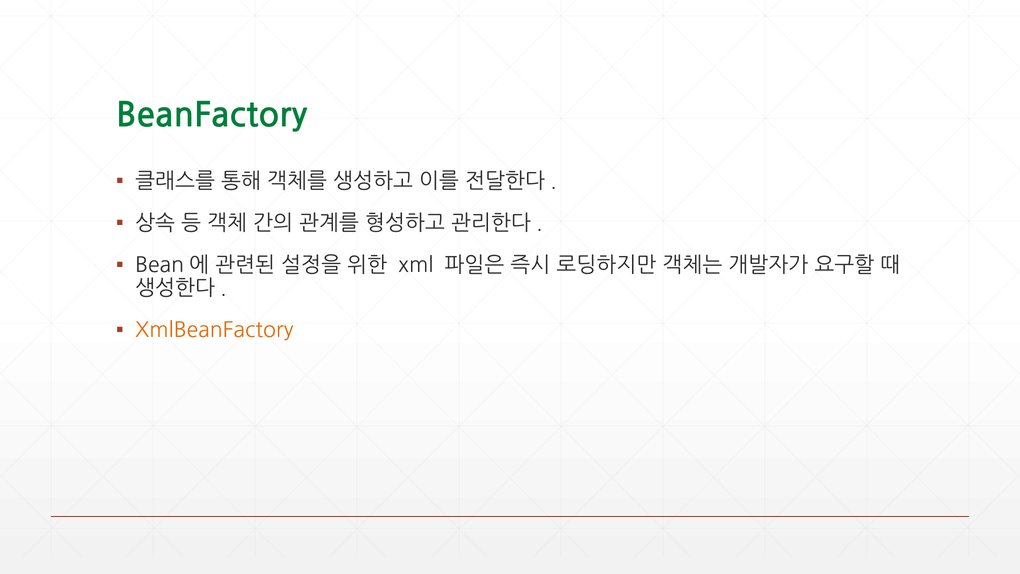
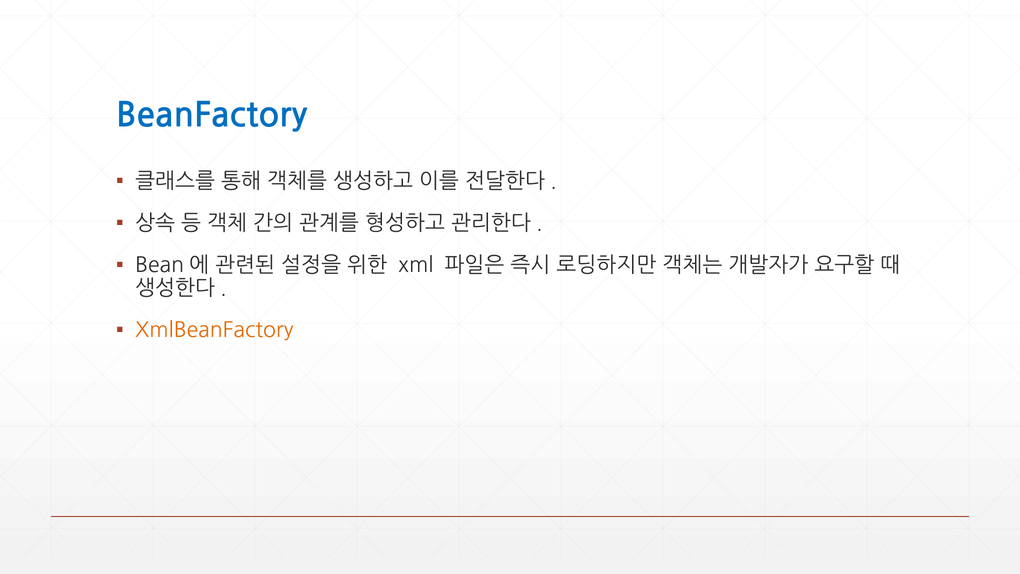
BeanFactory colour: green -> blue (212, 115)
